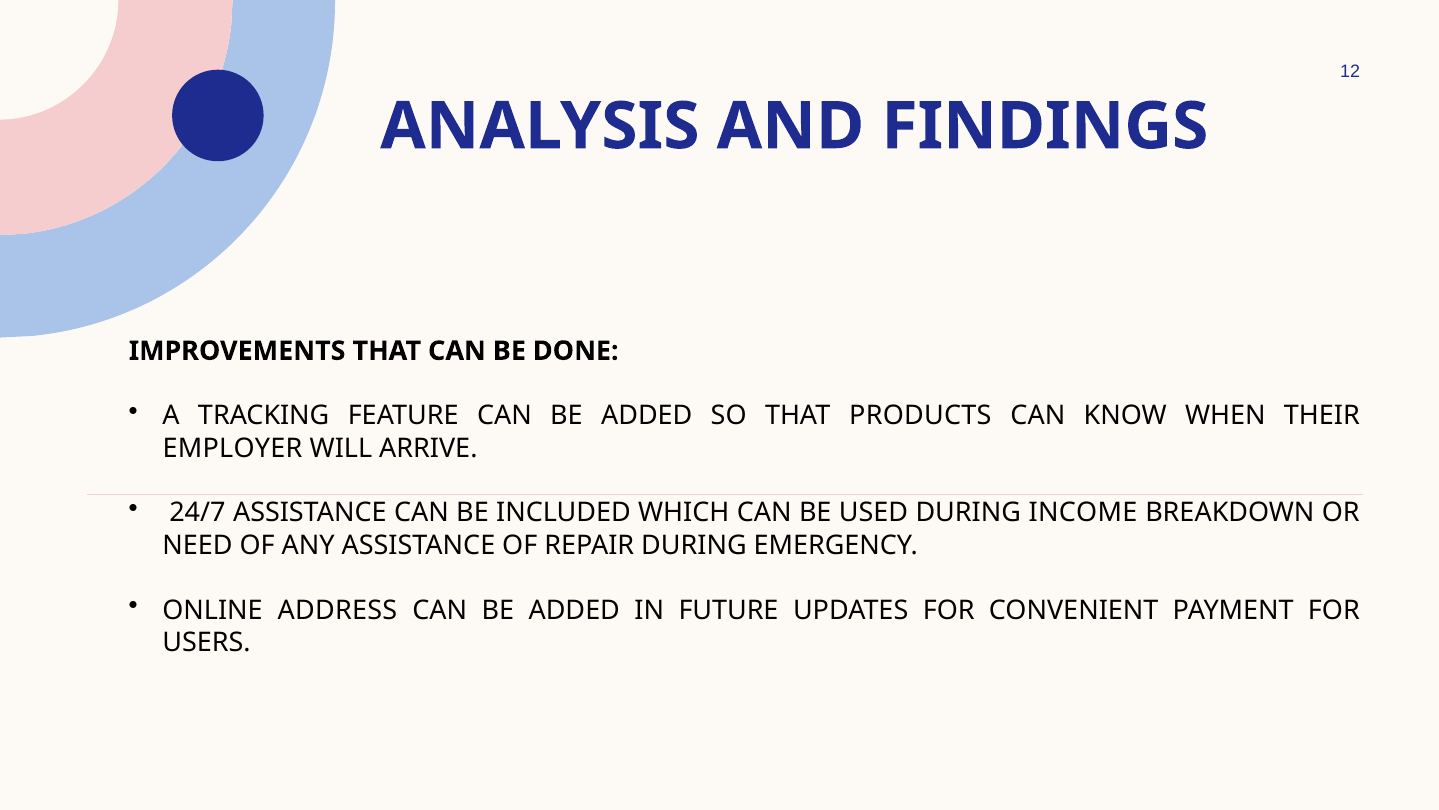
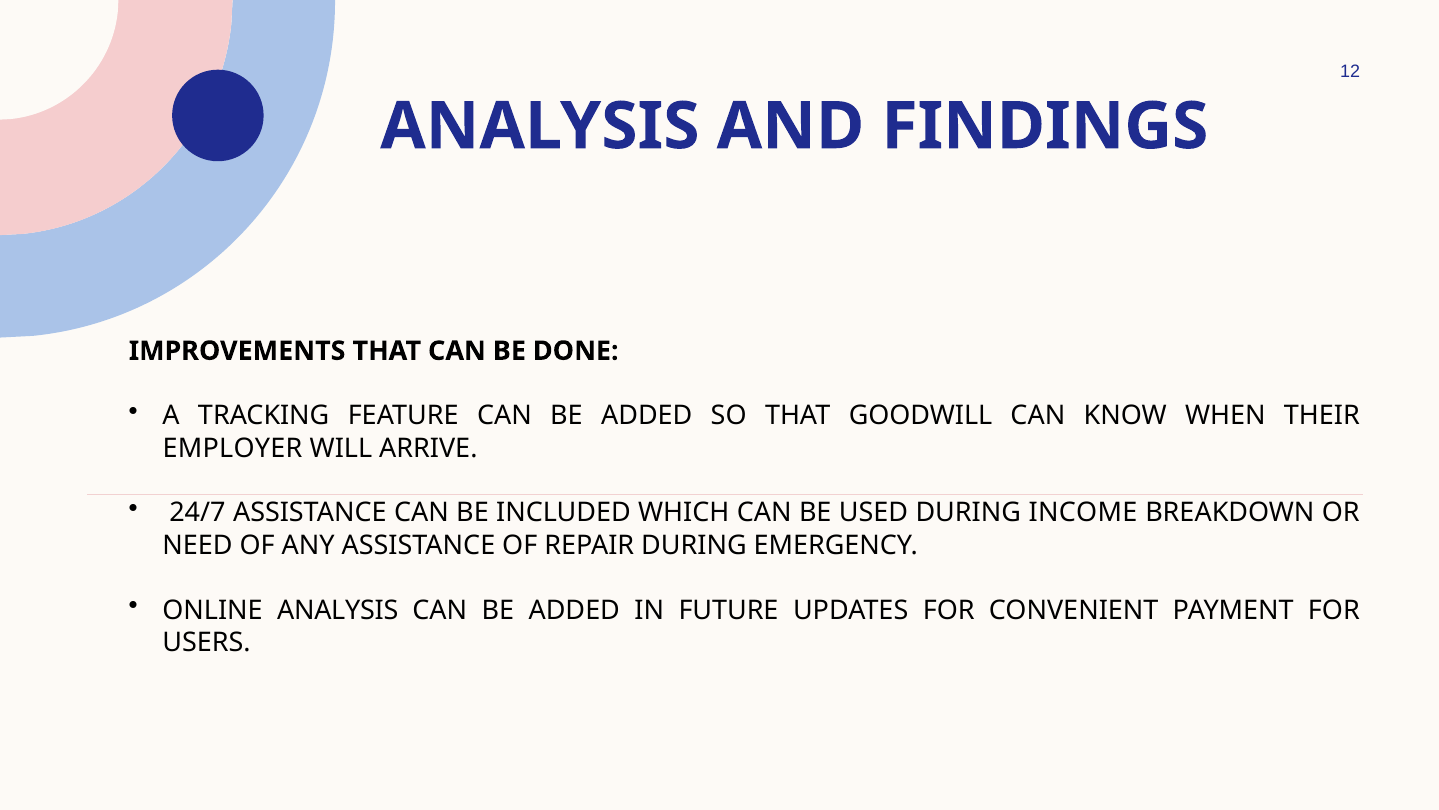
PRODUCTS: PRODUCTS -> GOODWILL (921, 415)
ONLINE ADDRESS: ADDRESS -> ANALYSIS (338, 610)
